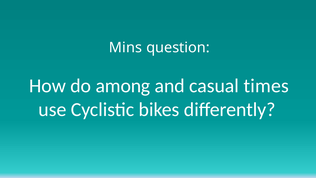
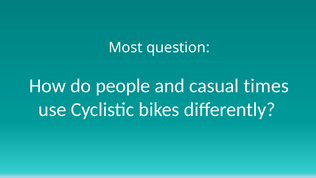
Mins: Mins -> Most (126, 48)
among: among -> people (123, 86)
